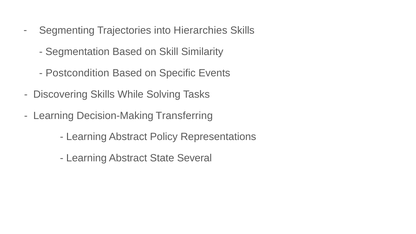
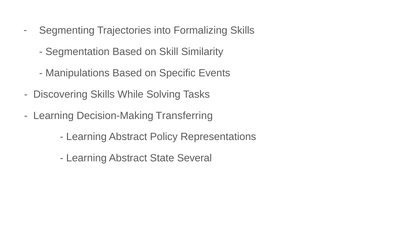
Hierarchies: Hierarchies -> Formalizing (201, 30)
Postcondition: Postcondition -> Manipulations (77, 73)
